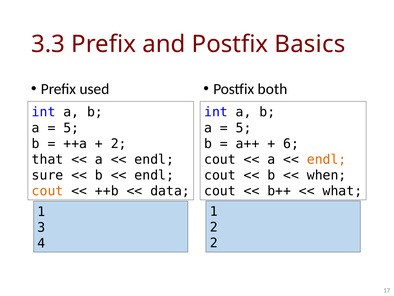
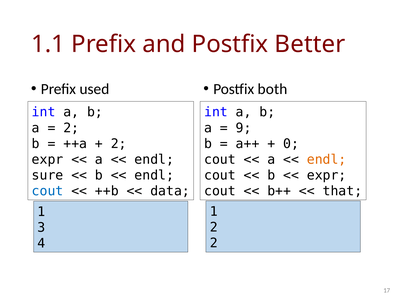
3.3: 3.3 -> 1.1 (48, 44)
Basics: Basics -> Better (310, 44)
5: 5 -> 2 (71, 128)
5: 5 -> 9 (244, 128)
6: 6 -> 0 (291, 143)
that: that -> expr (48, 159)
when: when -> expr (327, 175)
cout colour: orange -> blue (48, 191)
what: what -> that (342, 191)
